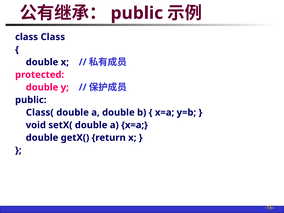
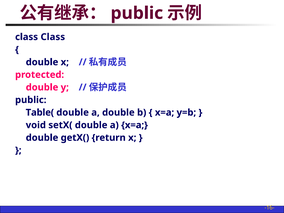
Class(: Class( -> Table( (40, 112)
